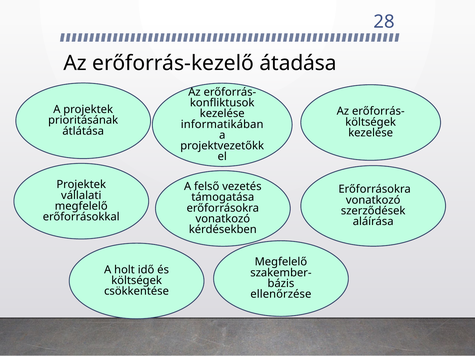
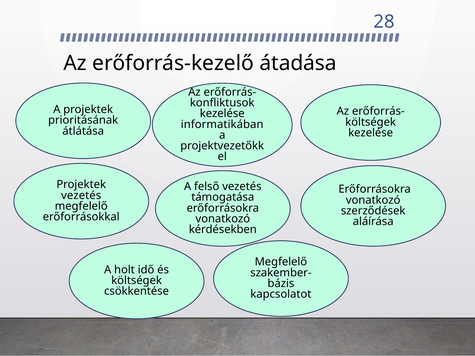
vállalati: vállalati -> vezetés (81, 195)
ellenőrzése: ellenőrzése -> kapcsolatot (281, 294)
